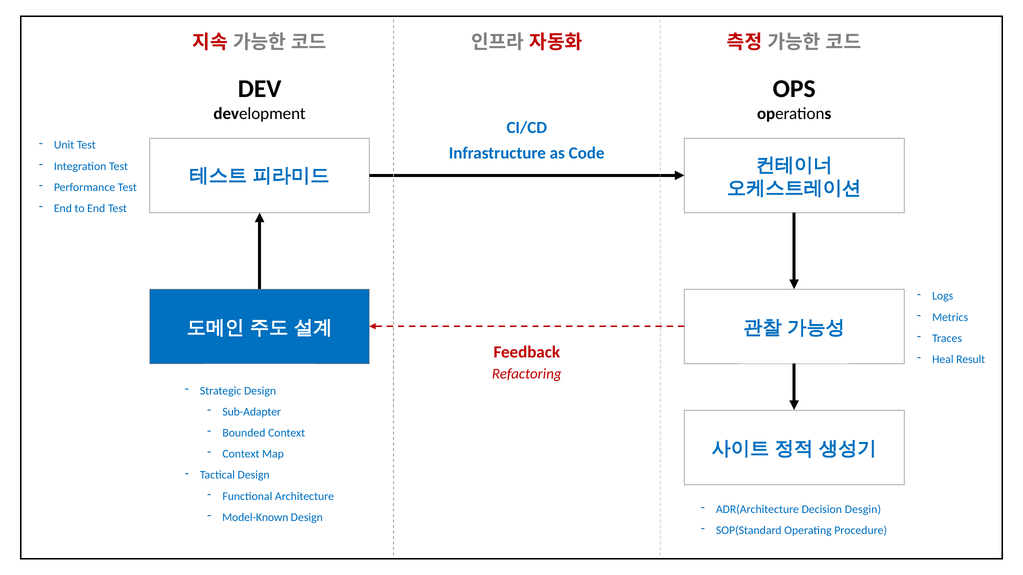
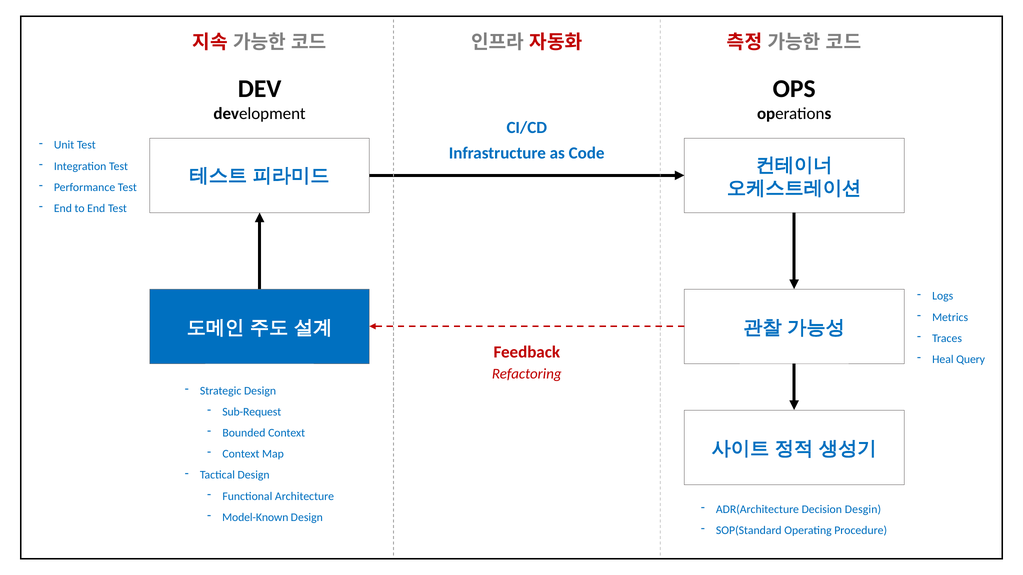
Result: Result -> Query (971, 360)
Sub-Adapter: Sub-Adapter -> Sub-Request (252, 412)
